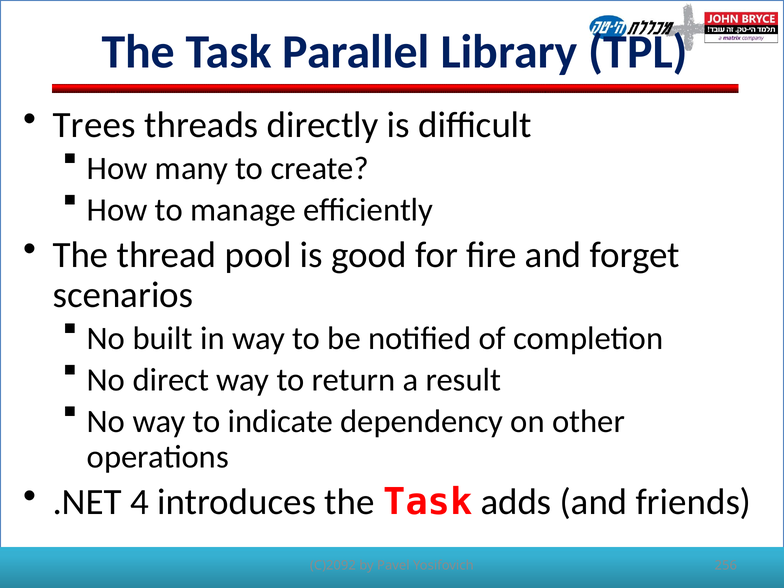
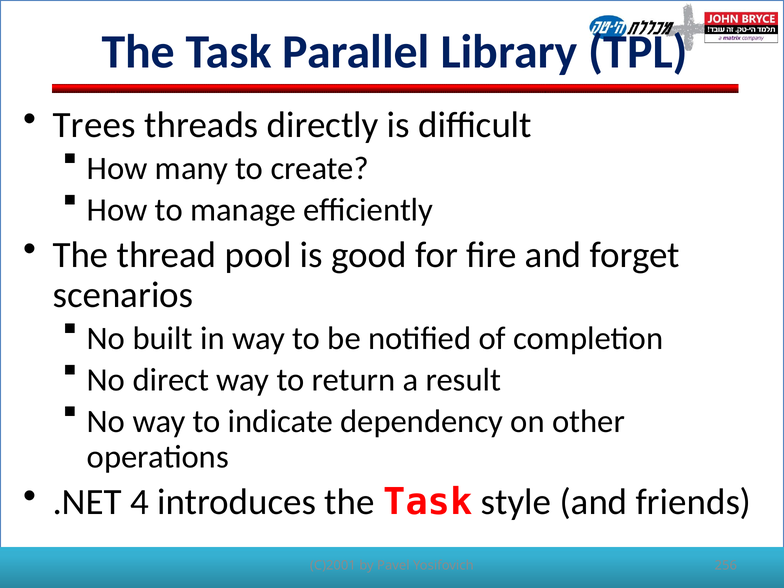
adds: adds -> style (516, 502)
C)2092: C)2092 -> C)2001 (333, 566)
